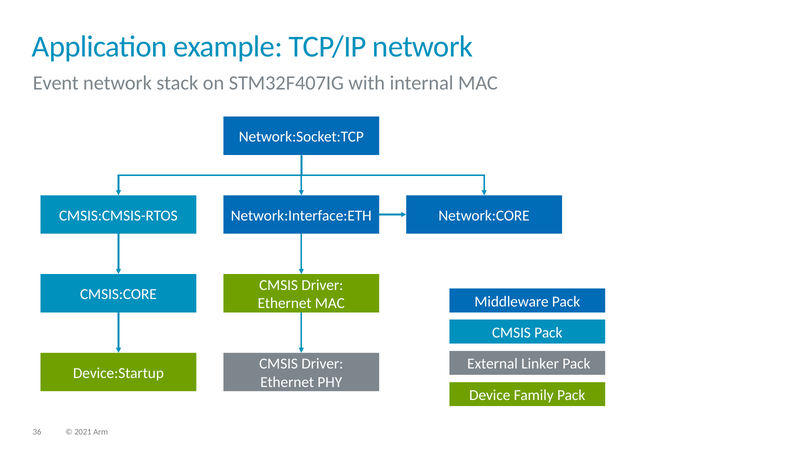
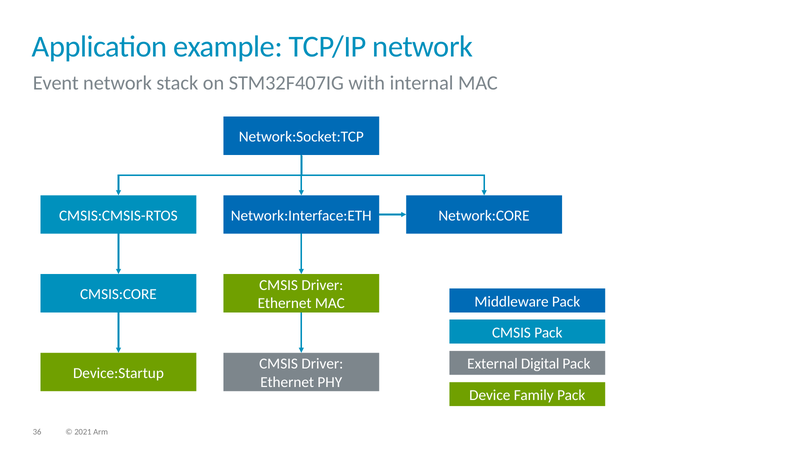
Linker: Linker -> Digital (540, 364)
